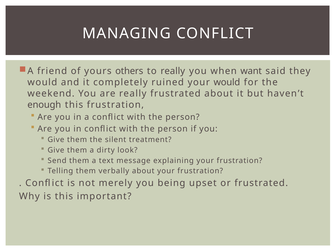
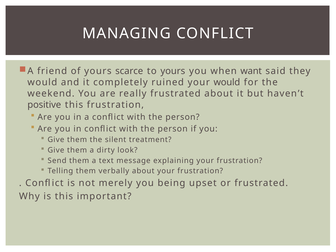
others: others -> scarce (129, 71)
to really: really -> yours (173, 71)
enough: enough -> positive (44, 105)
